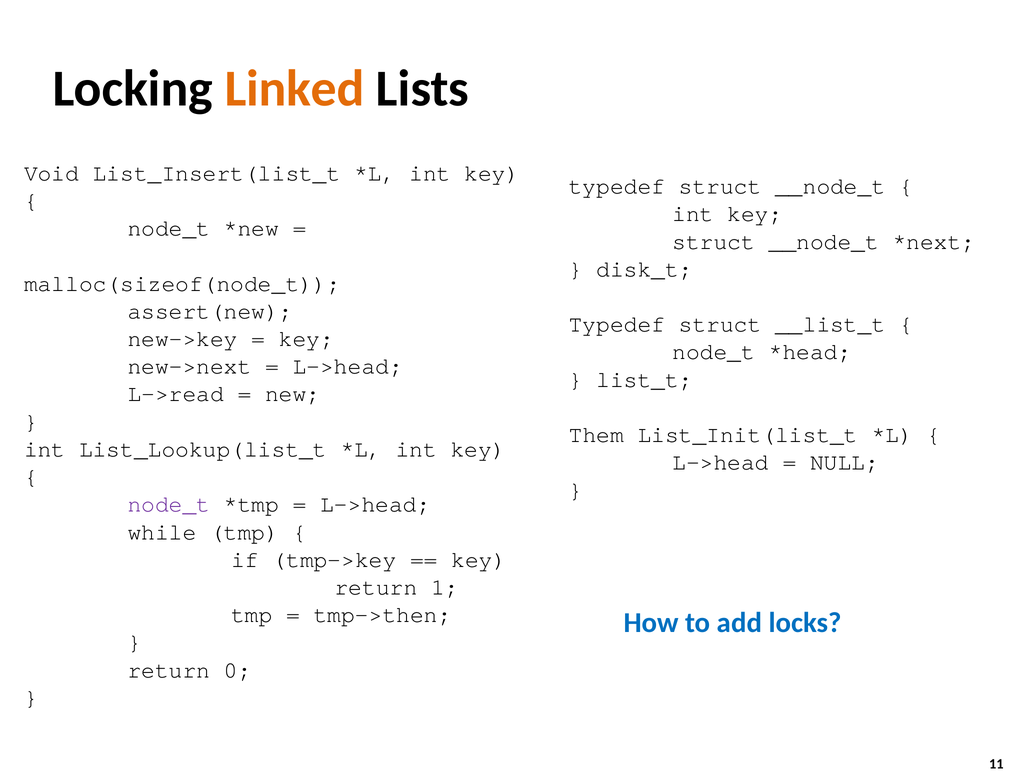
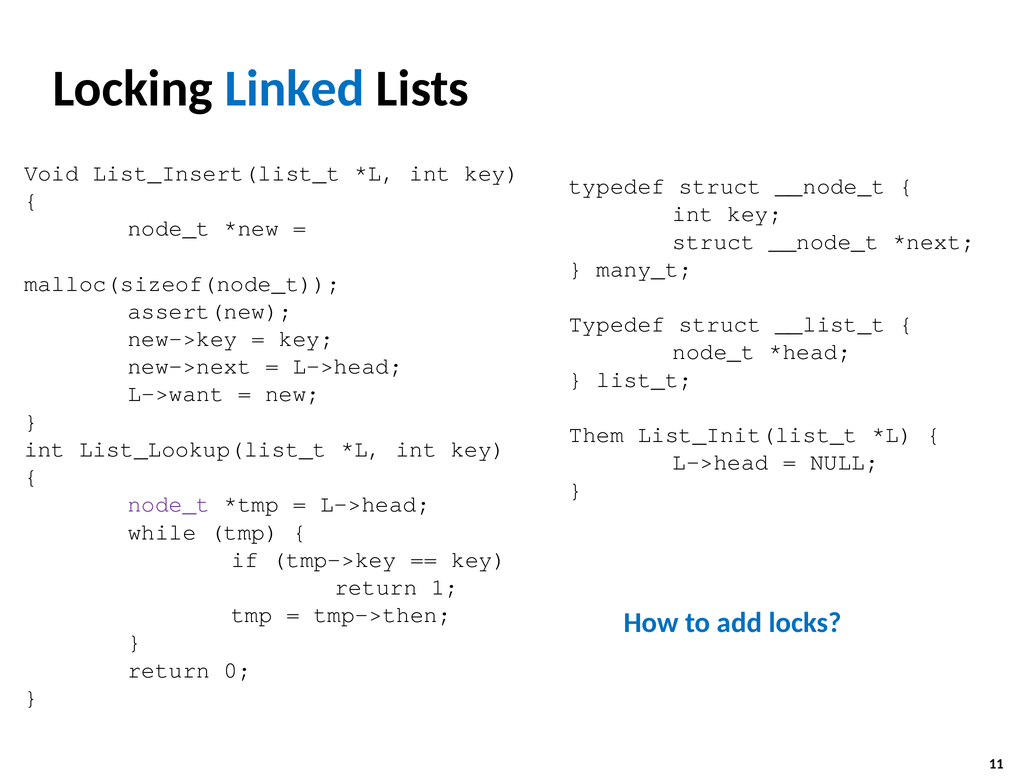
Linked colour: orange -> blue (295, 89)
disk_t: disk_t -> many_t (645, 269)
L->read: L->read -> L->want (176, 394)
